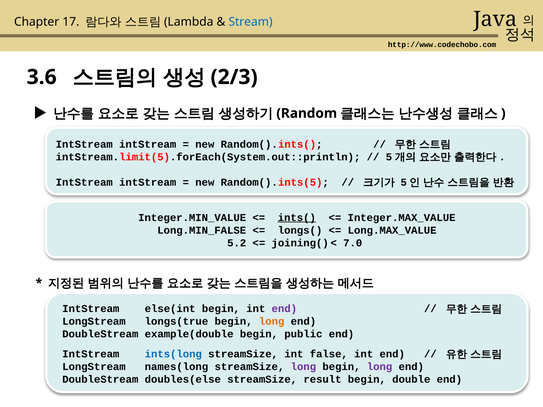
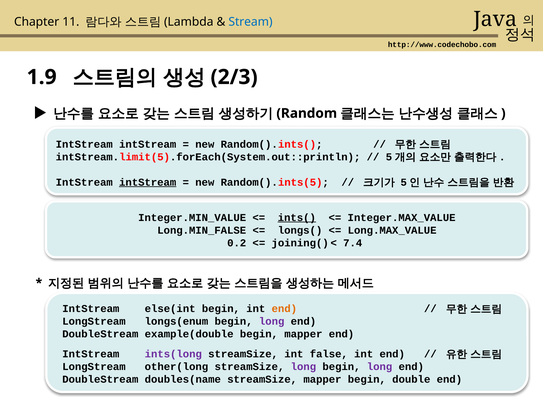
17: 17 -> 11 (71, 22)
3.6: 3.6 -> 1.9 (42, 77)
intStream underline: none -> present (148, 182)
5.2: 5.2 -> 0.2 (237, 243)
7.0: 7.0 -> 7.4 (353, 243)
end colour: purple -> orange (284, 309)
longs(true: longs(true -> longs(enum (176, 322)
long colour: orange -> purple (272, 322)
begin public: public -> mapper (303, 334)
ints(long colour: blue -> purple (173, 354)
names(long: names(long -> other(long (176, 367)
doubles(else: doubles(else -> doubles(name (183, 380)
streamSize result: result -> mapper (322, 380)
